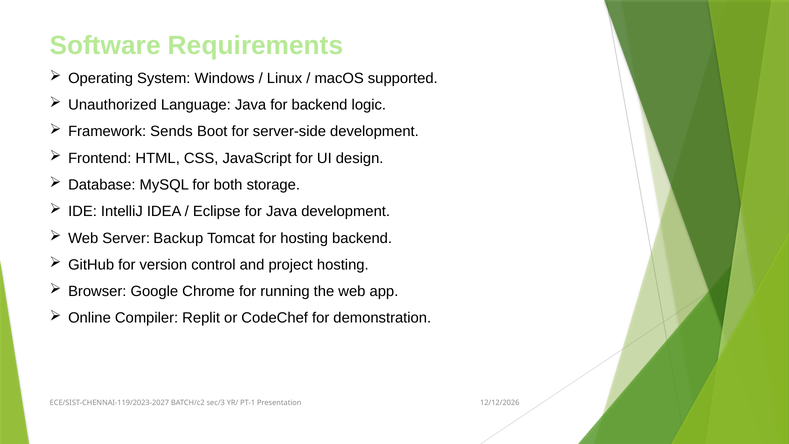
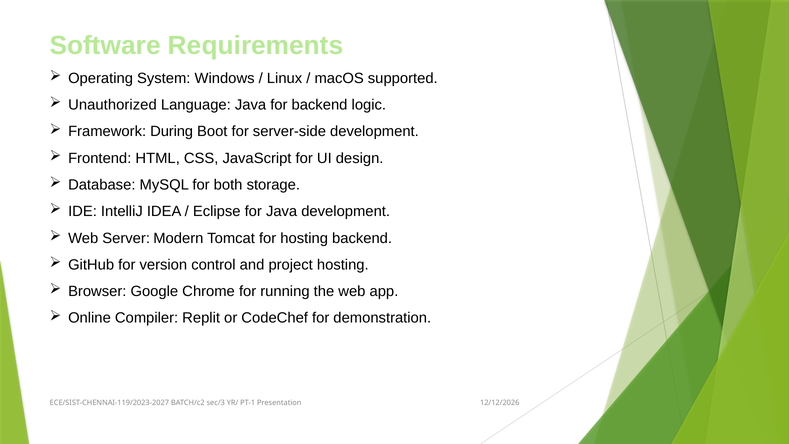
Sends: Sends -> During (172, 132)
Backup: Backup -> Modern (178, 238)
